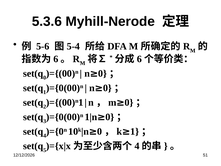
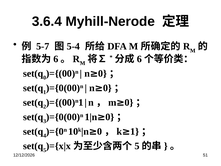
5.3.6: 5.3.6 -> 3.6.4 (47, 21)
5-6: 5-6 -> 5-7 (43, 46)
4: 4 -> 5 (137, 146)
